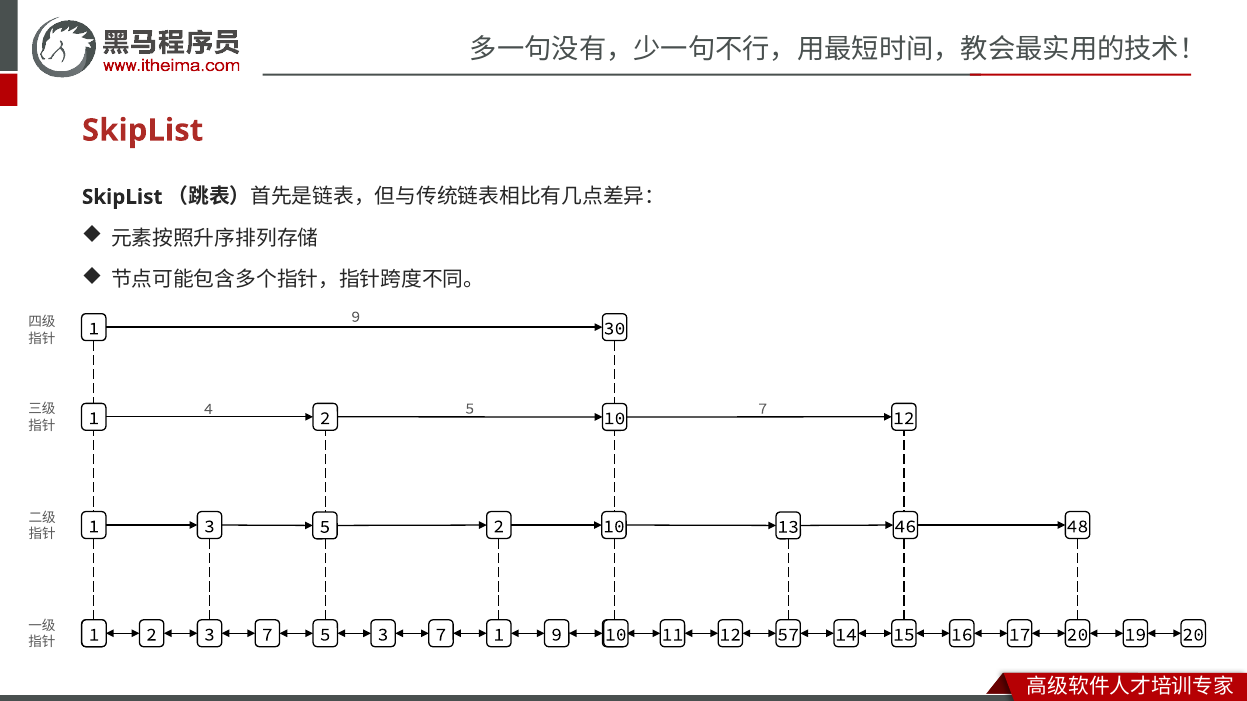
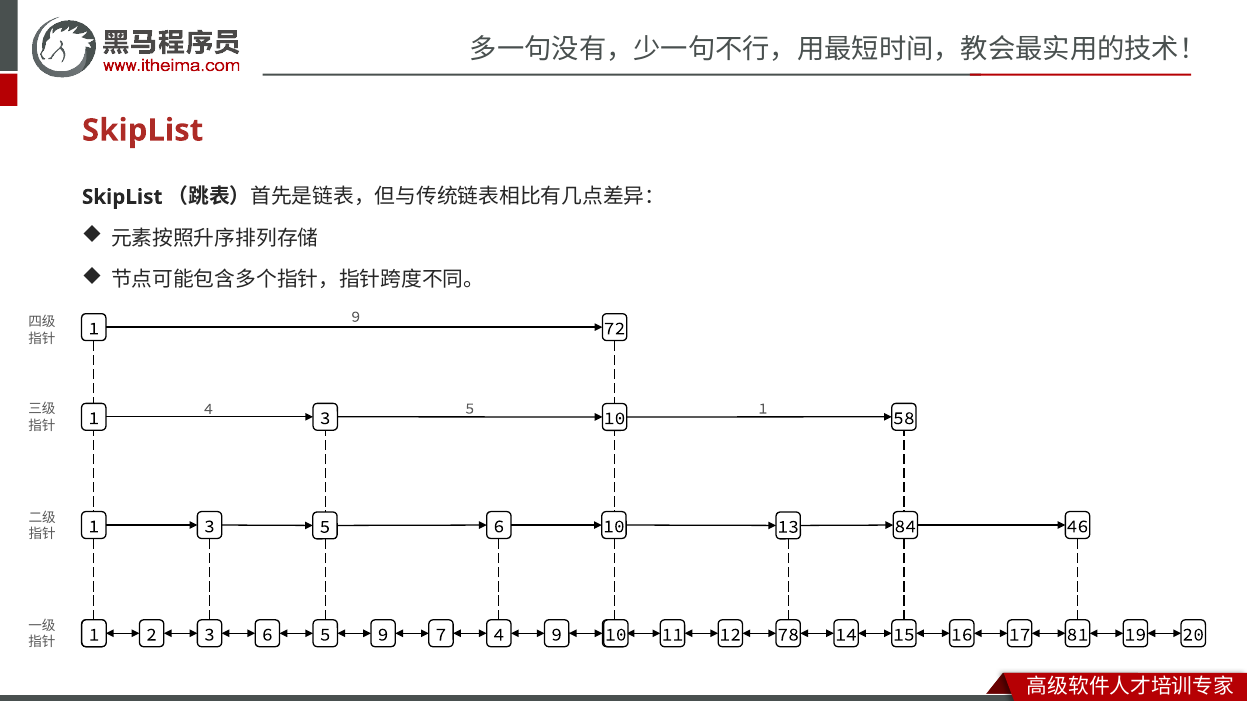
30: 30 -> 72 (615, 329)
5 7: 7 -> 1 (763, 409)
2: 2 -> 3 (325, 418)
10 12: 12 -> 58 (904, 418)
2: 2 -> 6 (499, 527)
46: 46 -> 84 (905, 527)
48: 48 -> 46 (1077, 527)
2 3 7: 7 -> 6 (267, 635)
5 3: 3 -> 9 (383, 635)
7 1: 1 -> 4 (499, 635)
57: 57 -> 78 (788, 635)
17 20: 20 -> 81 (1077, 635)
